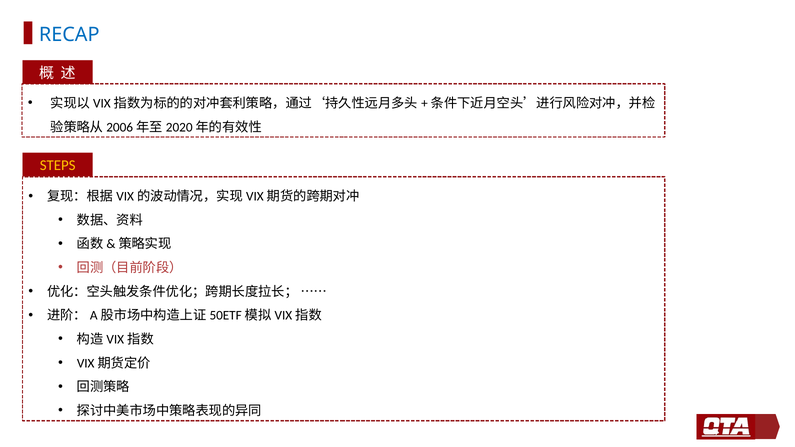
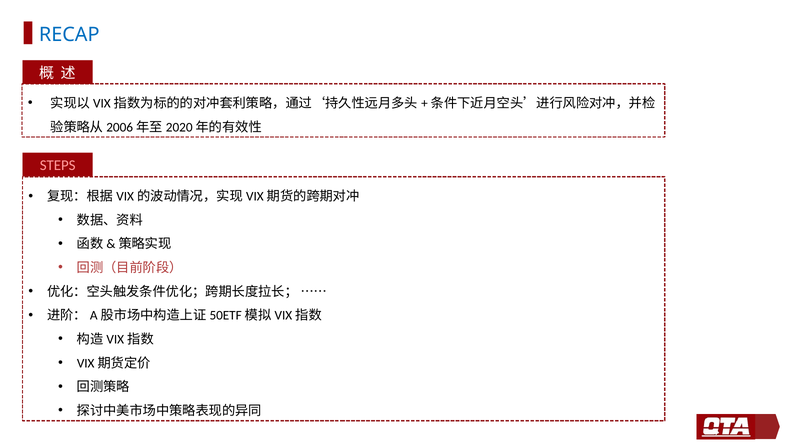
STEPS colour: yellow -> pink (58, 166)
